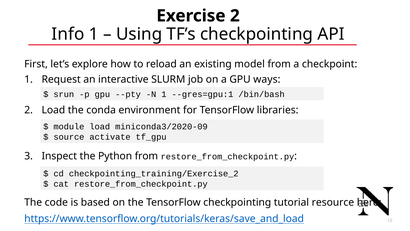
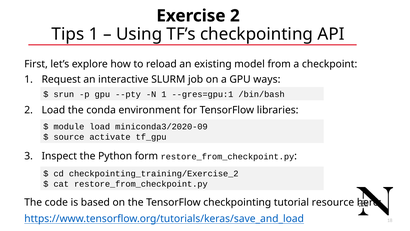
Info: Info -> Tips (68, 34)
Python from: from -> form (146, 156)
